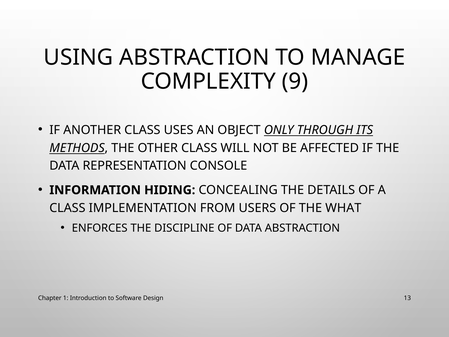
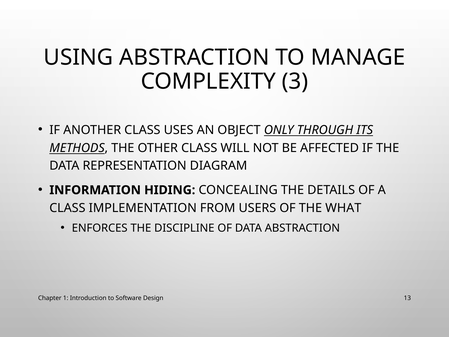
9: 9 -> 3 (295, 82)
CONSOLE: CONSOLE -> DIAGRAM (219, 166)
